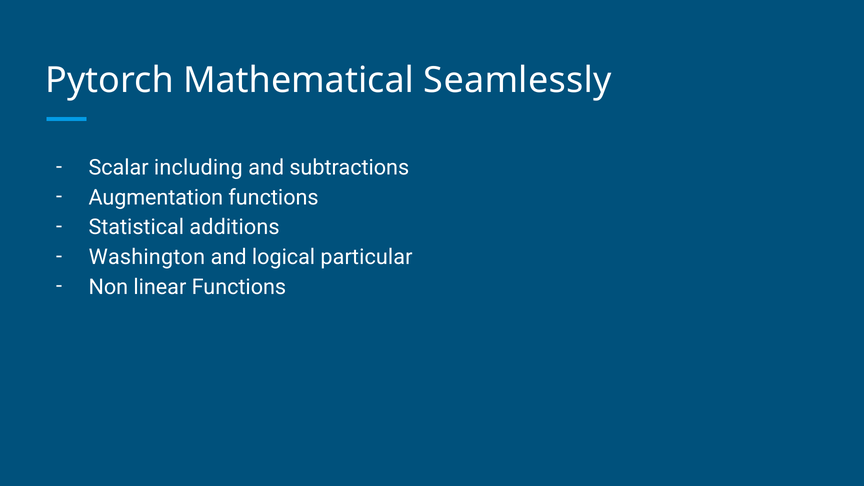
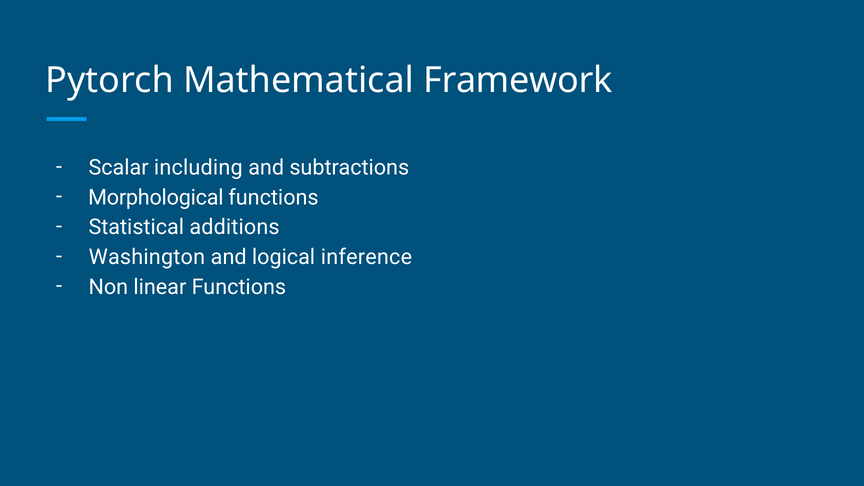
Seamlessly: Seamlessly -> Framework (518, 80)
Augmentation: Augmentation -> Morphological (156, 198)
particular: particular -> inference (366, 257)
